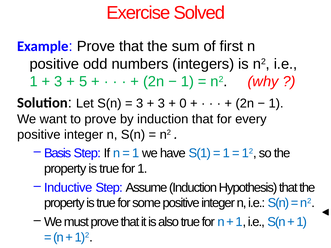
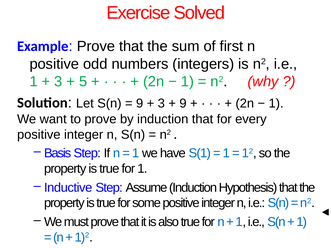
3: 3 -> 9 (140, 103)
0: 0 -> 9 (183, 103)
